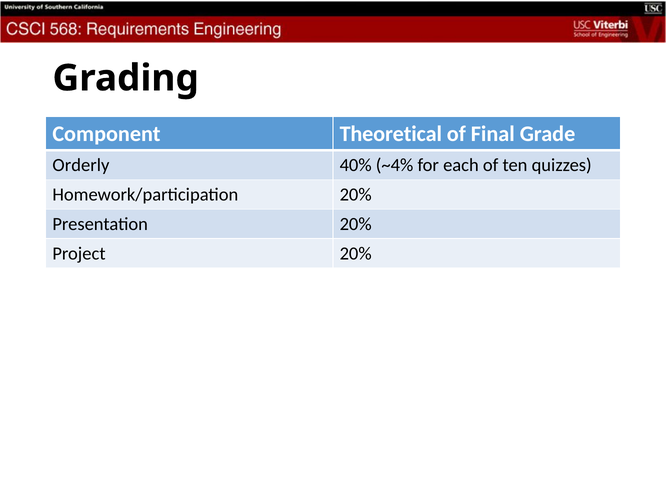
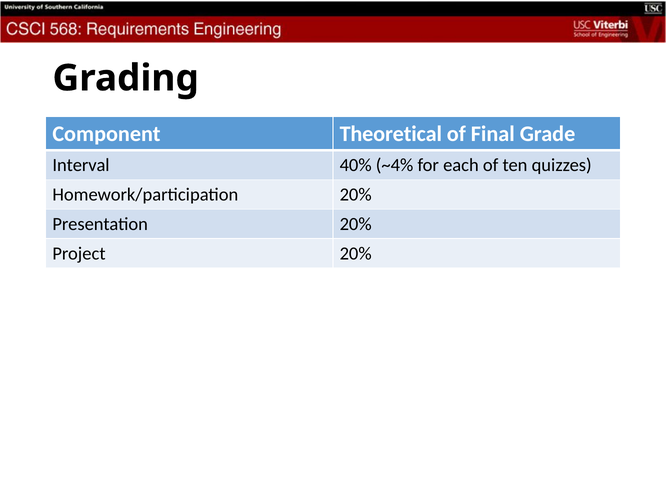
Orderly: Orderly -> Interval (81, 165)
